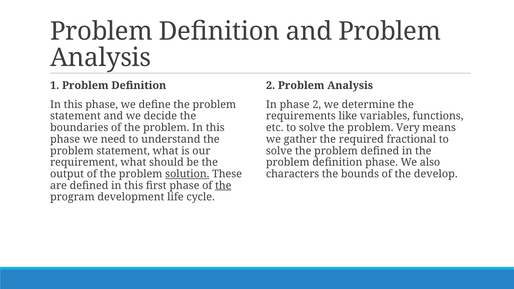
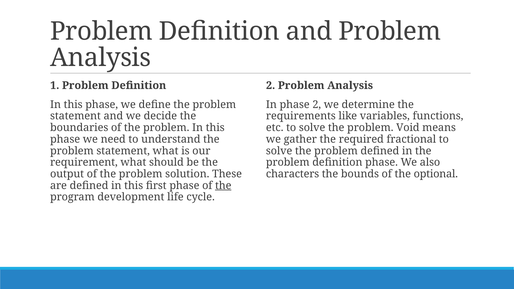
Very: Very -> Void (408, 128)
solution underline: present -> none (187, 174)
develop: develop -> optional (436, 174)
